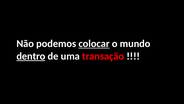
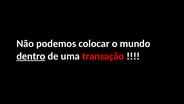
colocar underline: present -> none (94, 43)
